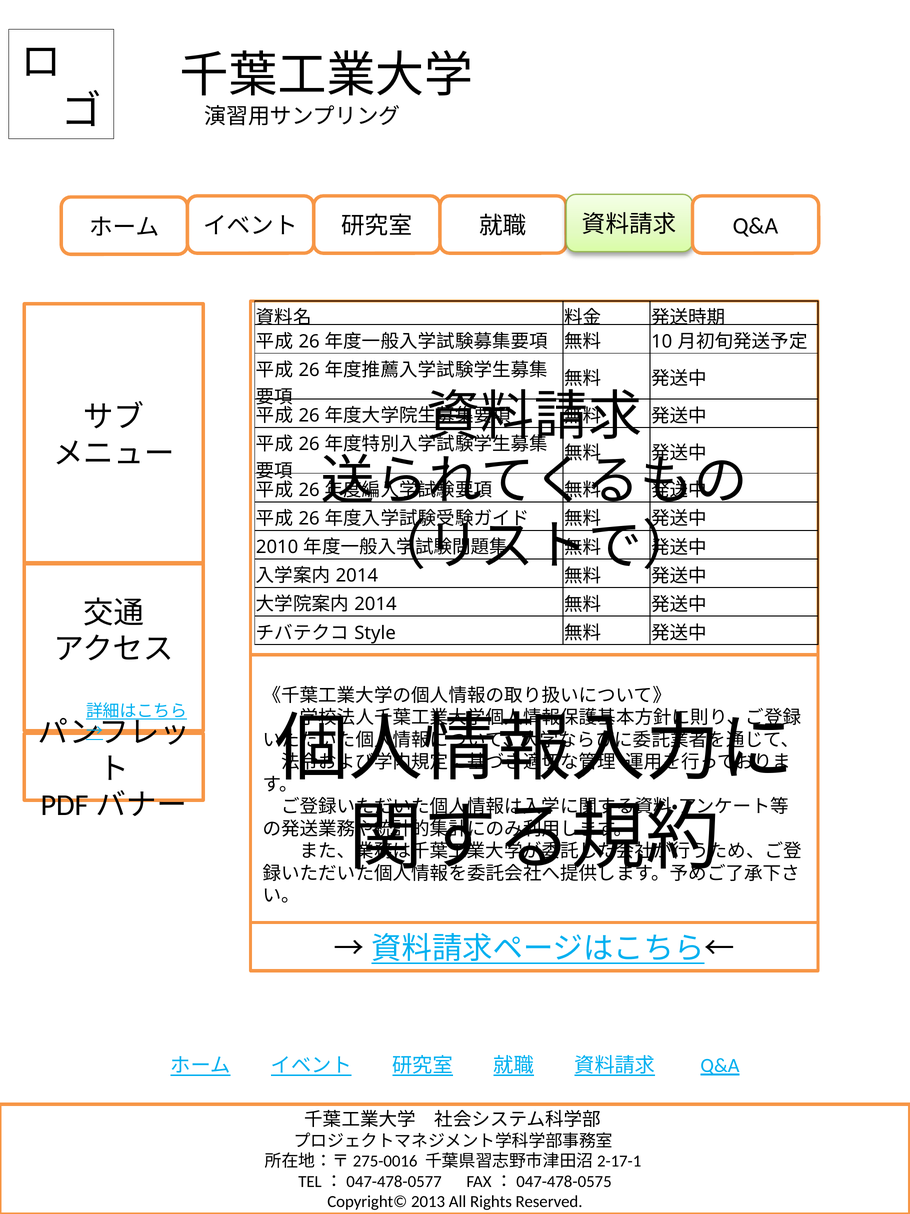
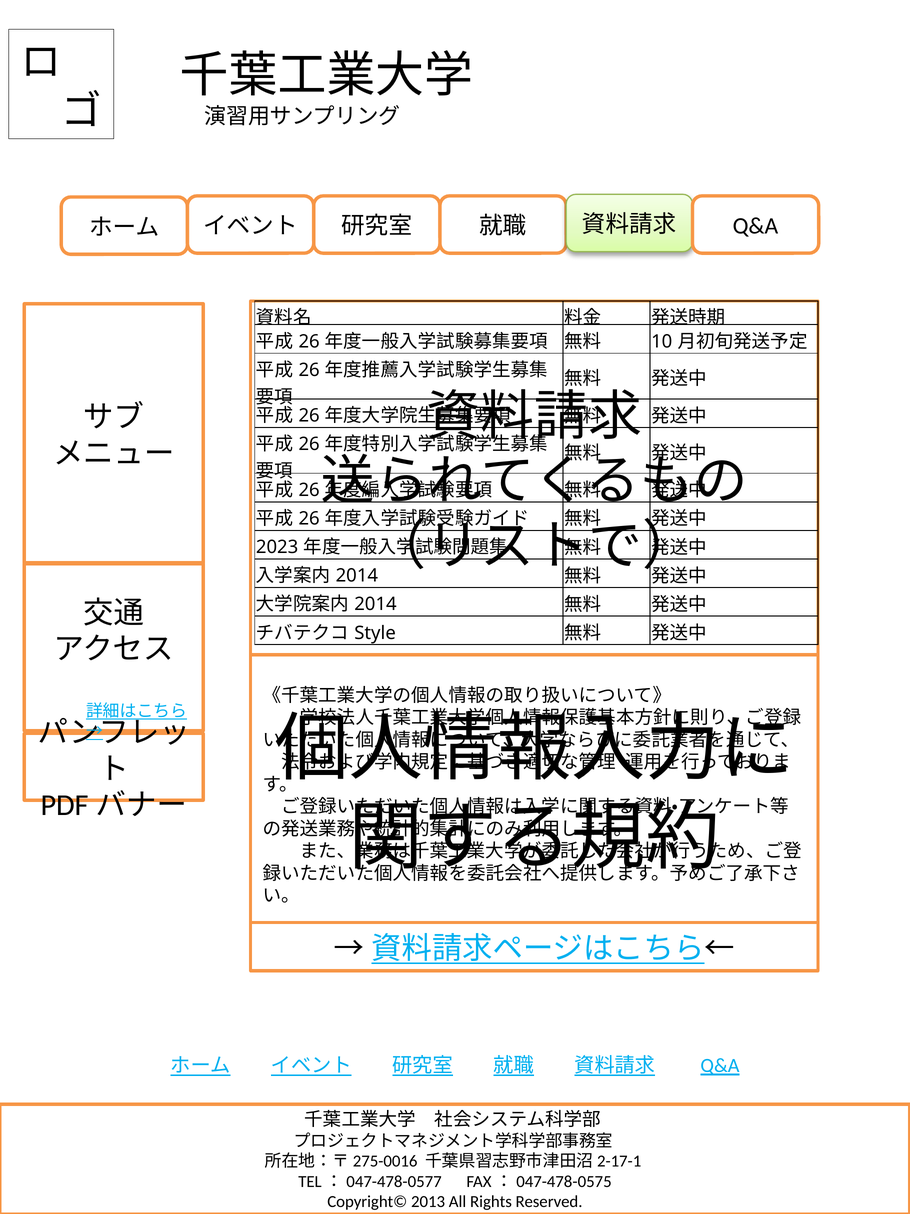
2010: 2010 -> 2023 (277, 547)
